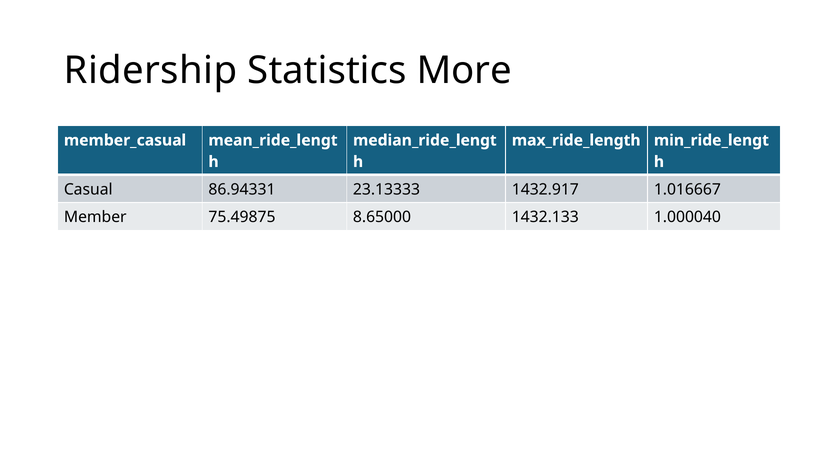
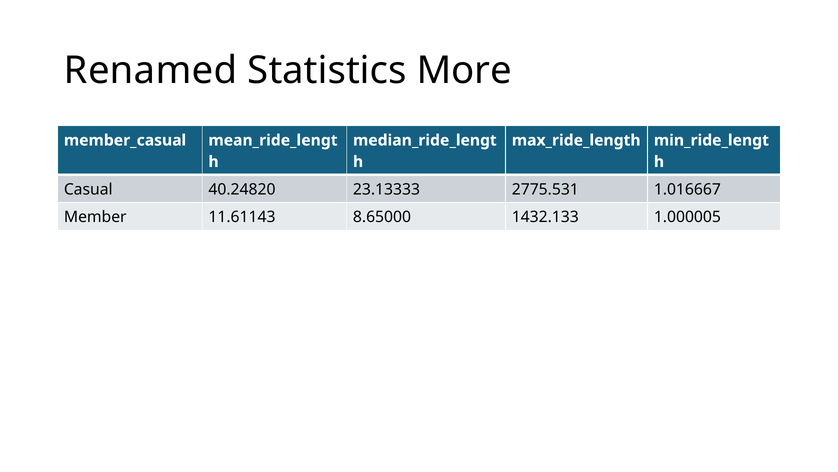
Ridership: Ridership -> Renamed (151, 70)
86.94331: 86.94331 -> 40.24820 (242, 189)
1432.917: 1432.917 -> 2775.531 (545, 189)
75.49875: 75.49875 -> 11.61143 (242, 217)
1.000040: 1.000040 -> 1.000005 (687, 217)
